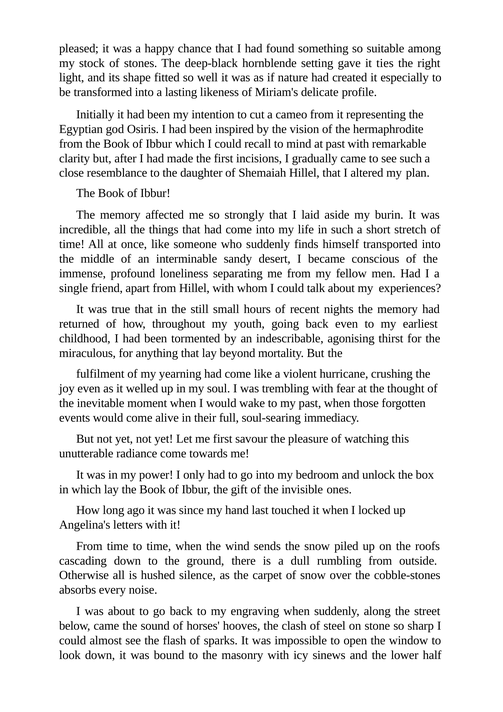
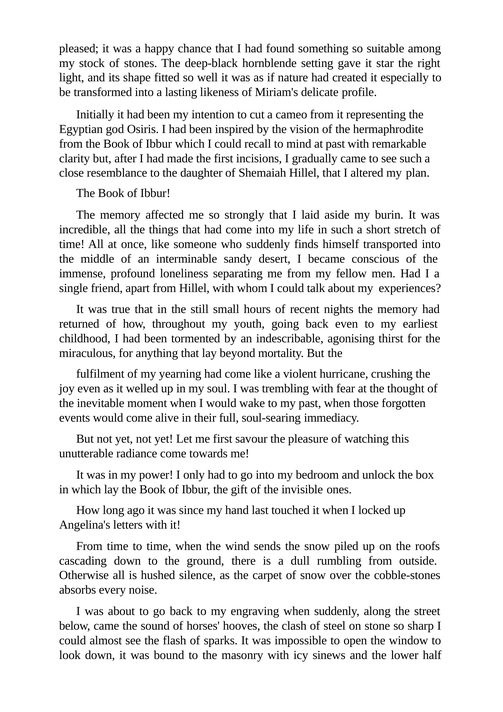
ties: ties -> star (385, 63)
